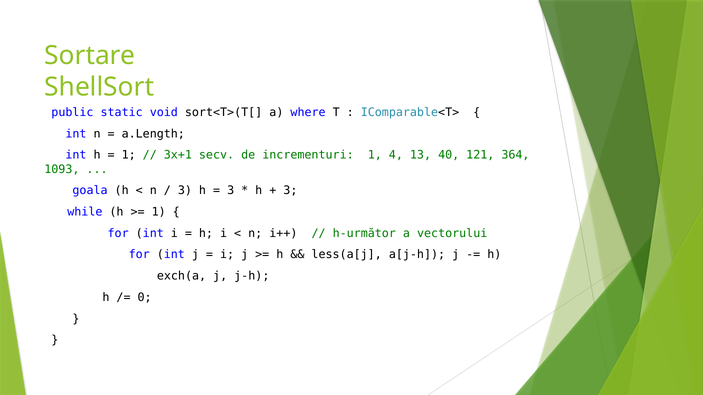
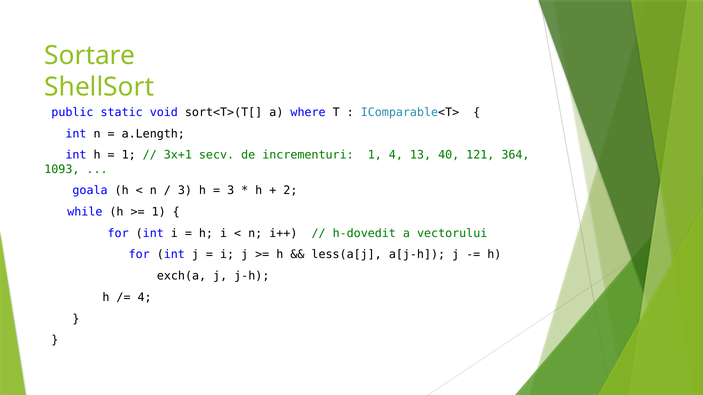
3: 3 -> 2 (290, 191)
h-următor: h-următor -> h-dovedit (364, 234)
0: 0 -> 4 (145, 298)
